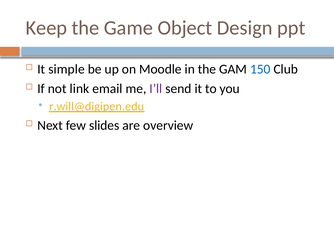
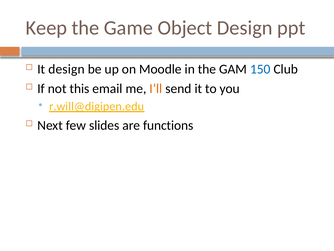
It simple: simple -> design (67, 69)
link: link -> this (80, 89)
I’ll colour: purple -> orange (156, 89)
overview: overview -> functions (168, 125)
